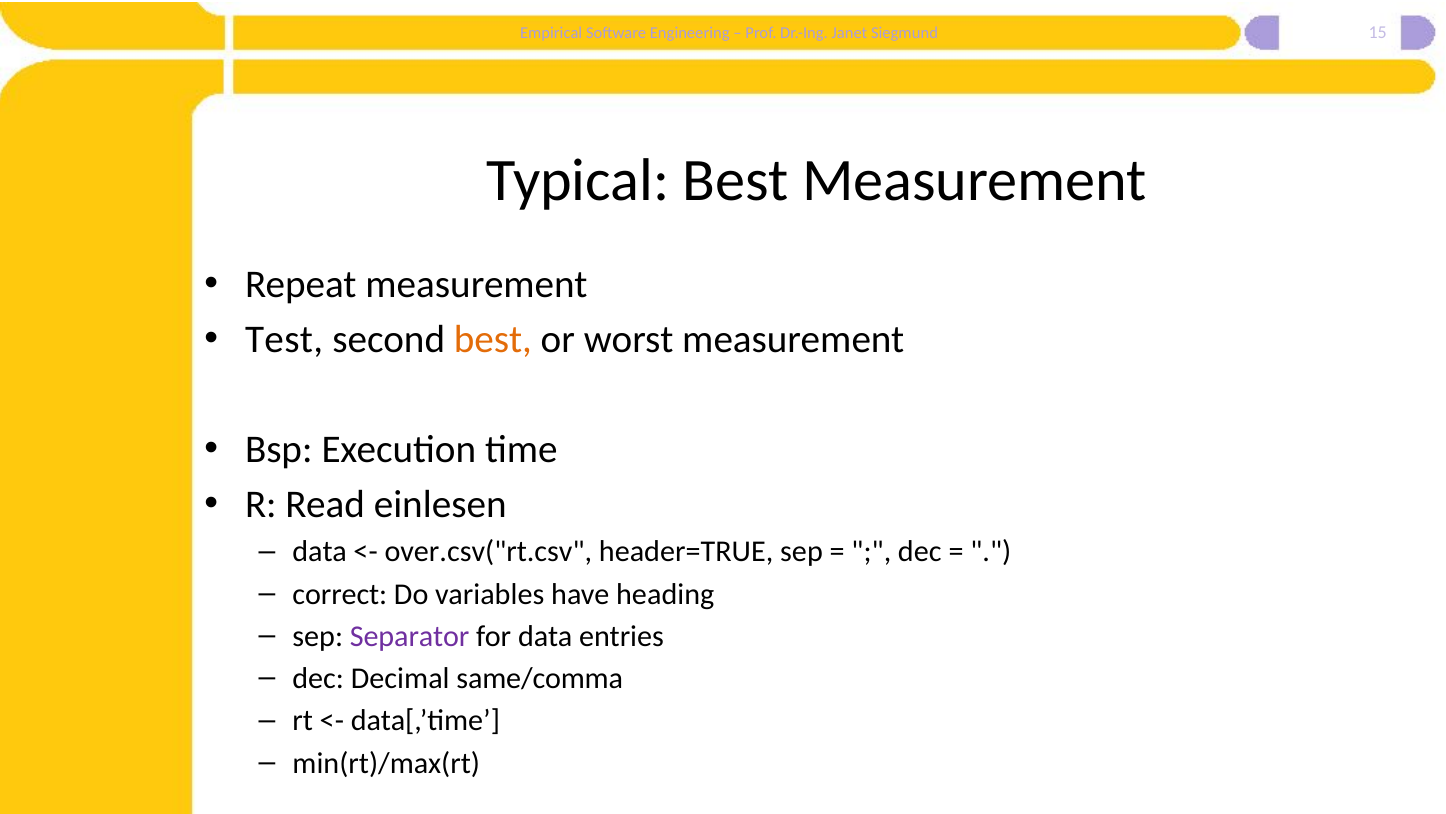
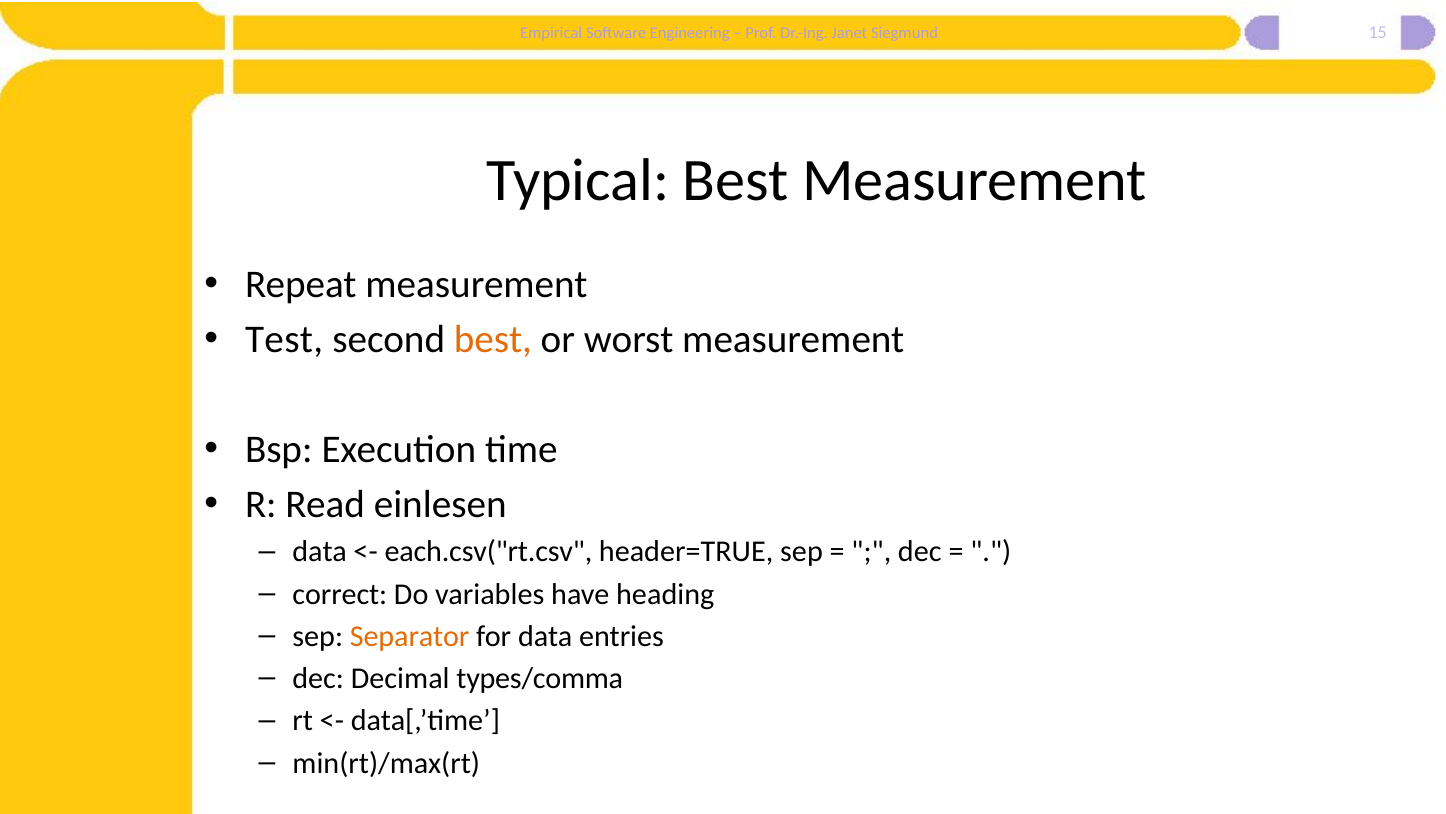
over.csv("rt.csv: over.csv("rt.csv -> each.csv("rt.csv (488, 551)
Separator colour: purple -> orange (410, 636)
same/comma: same/comma -> types/comma (540, 678)
